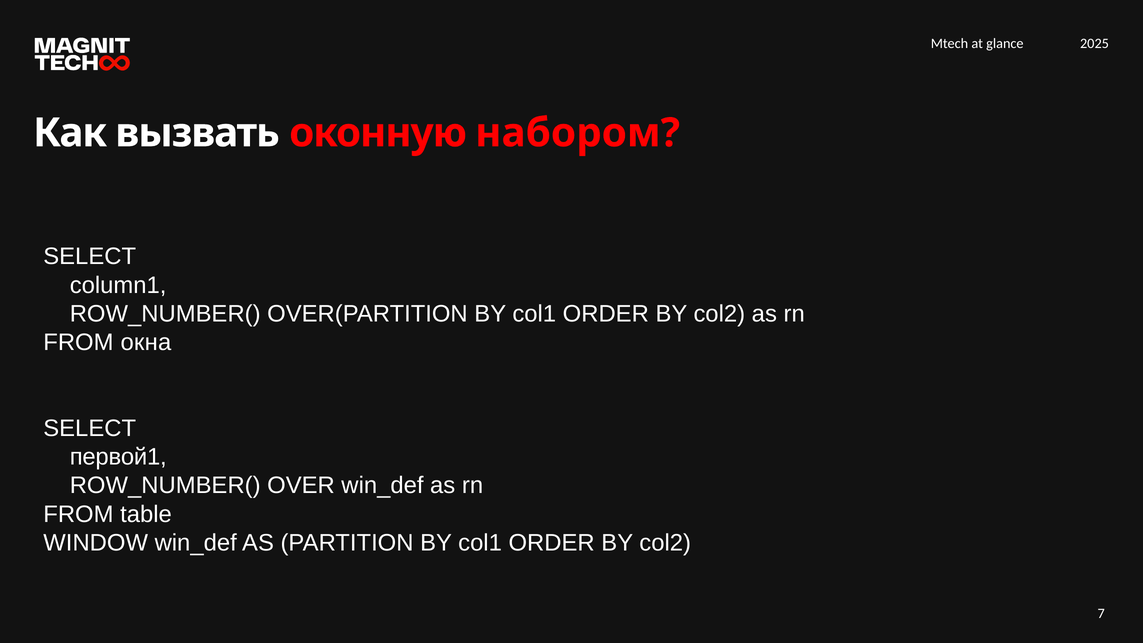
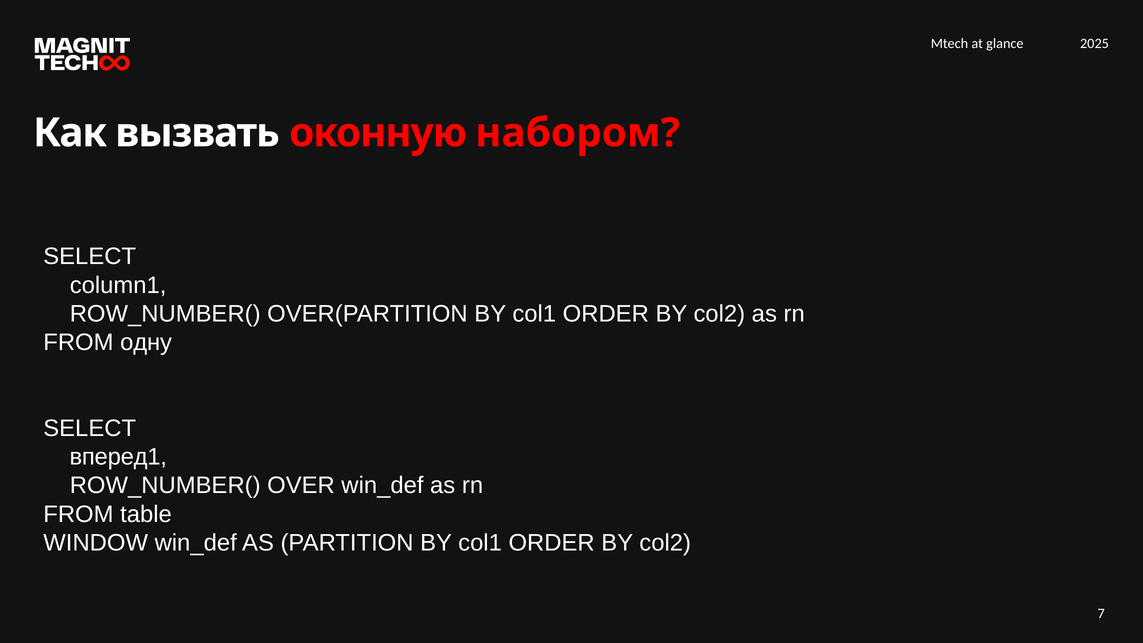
окна: окна -> одну (146, 342)
первой1: первой1 -> вперед1 (118, 457)
